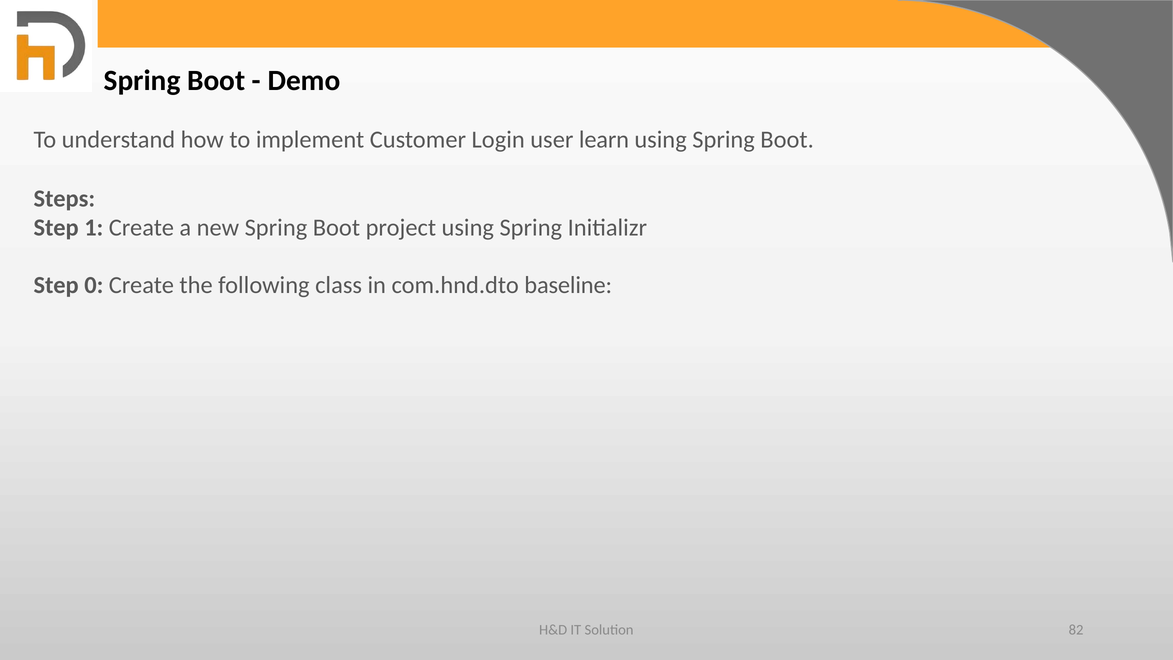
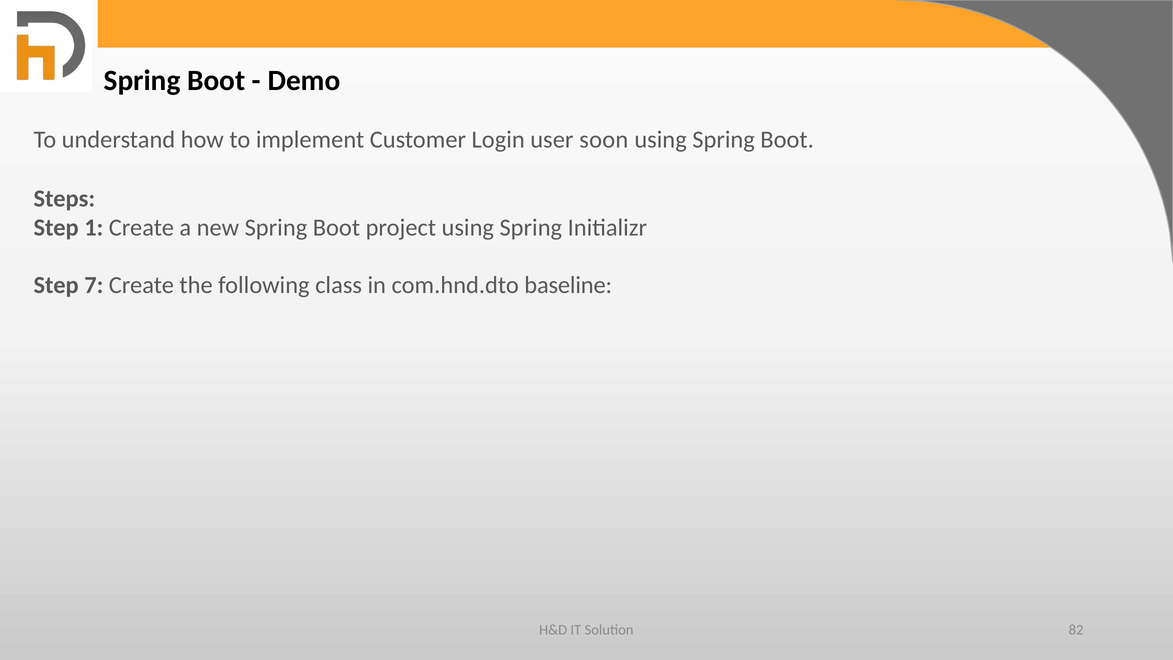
learn: learn -> soon (604, 140)
0: 0 -> 7 (94, 285)
